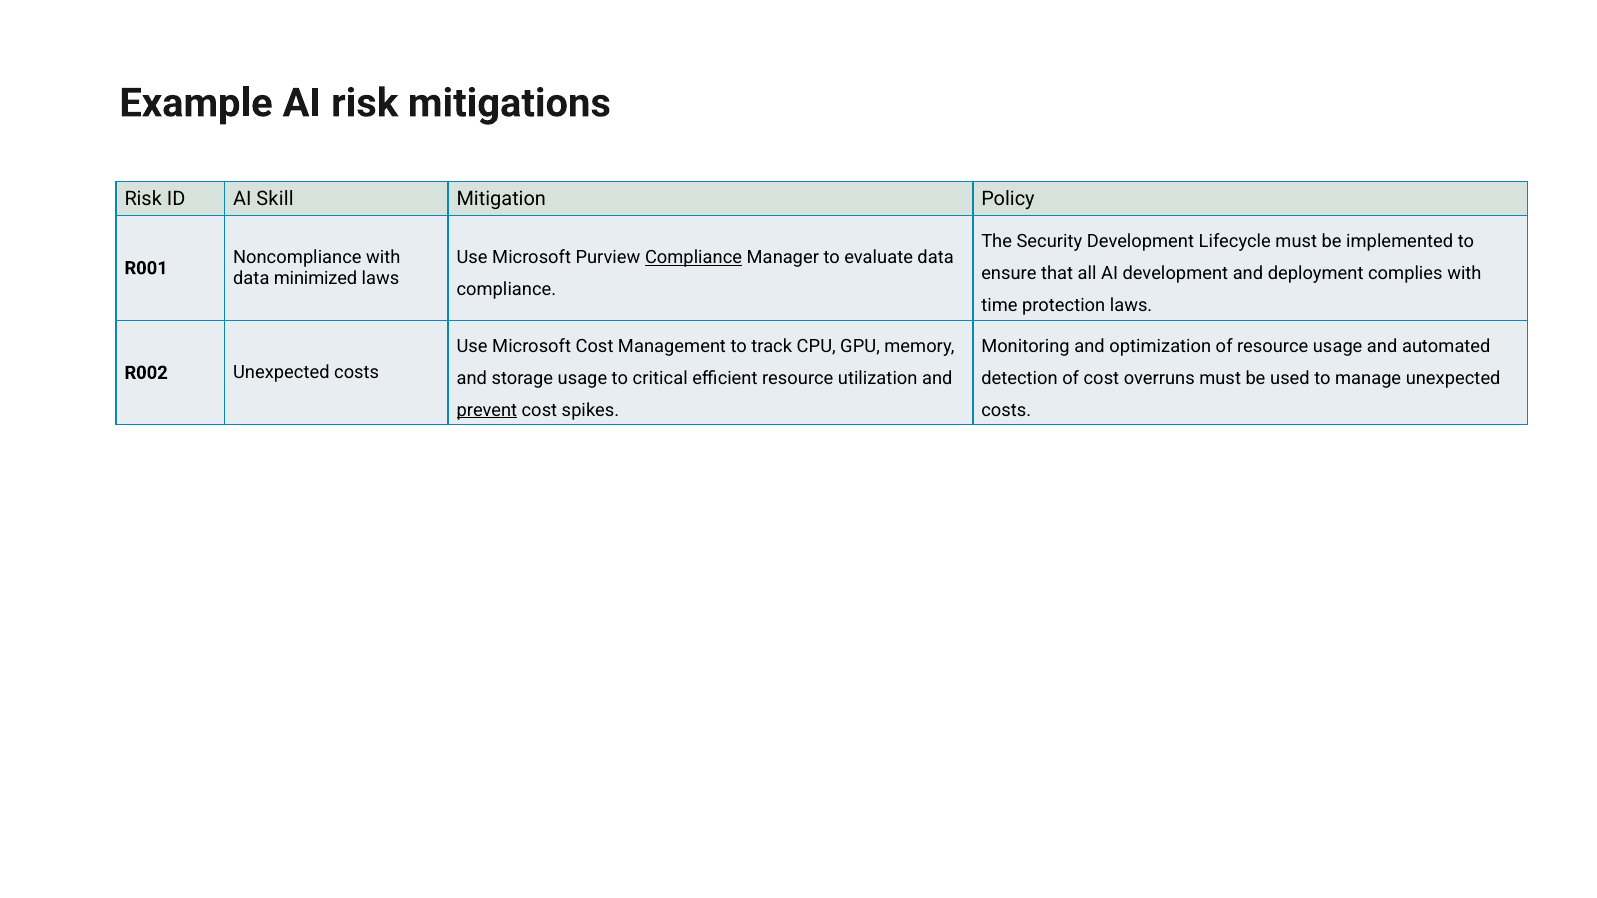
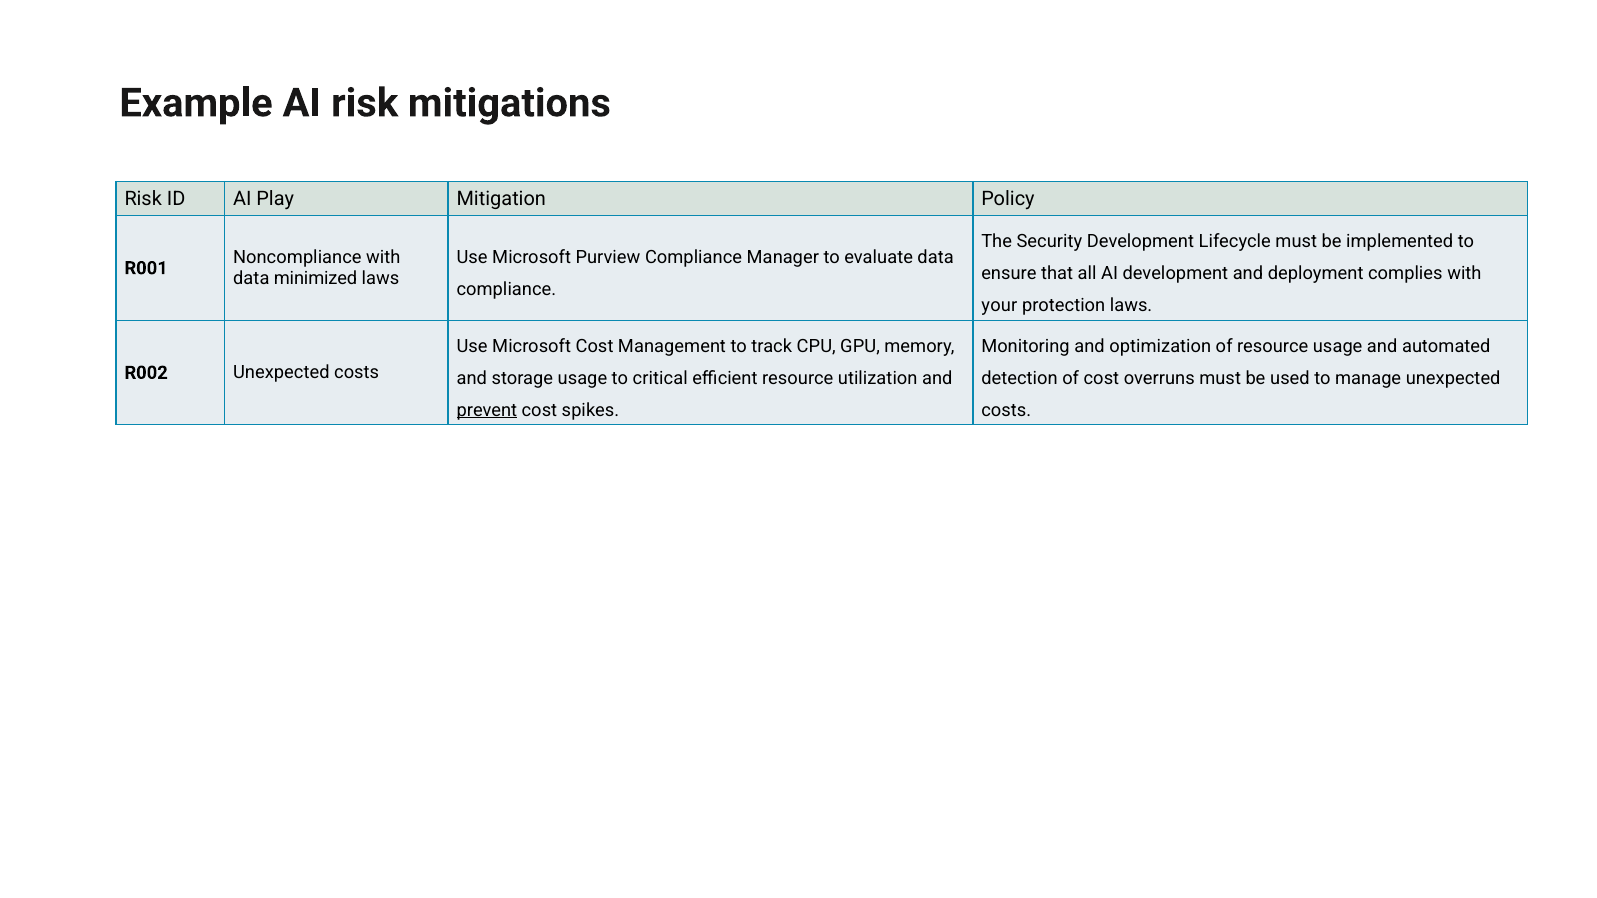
Skill: Skill -> Play (275, 199)
Compliance underline: present -> none (694, 258)
time: time -> your (999, 306)
